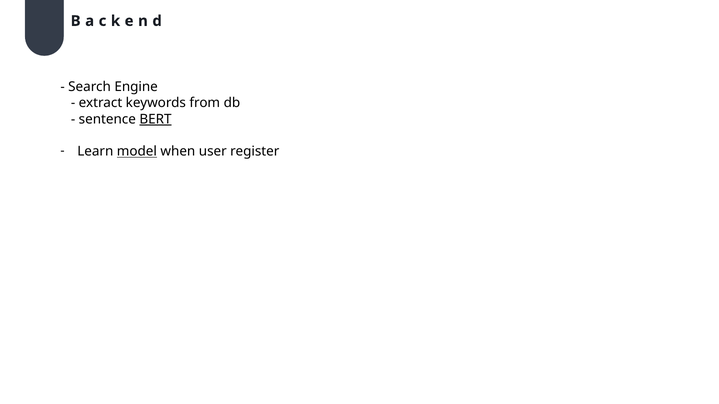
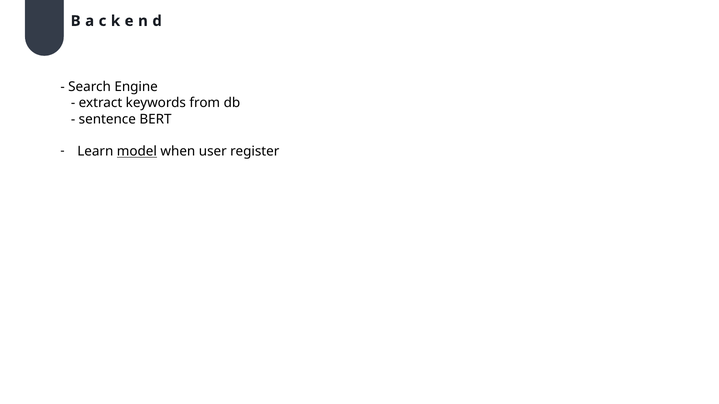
BERT underline: present -> none (156, 119)
